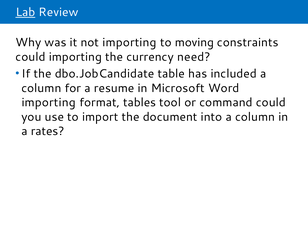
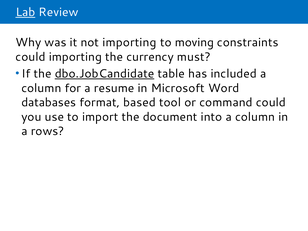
need: need -> must (194, 57)
dbo.JobCandidate underline: none -> present (105, 74)
importing: importing -> databases (49, 103)
tables: tables -> based (140, 103)
rates: rates -> rows (48, 131)
